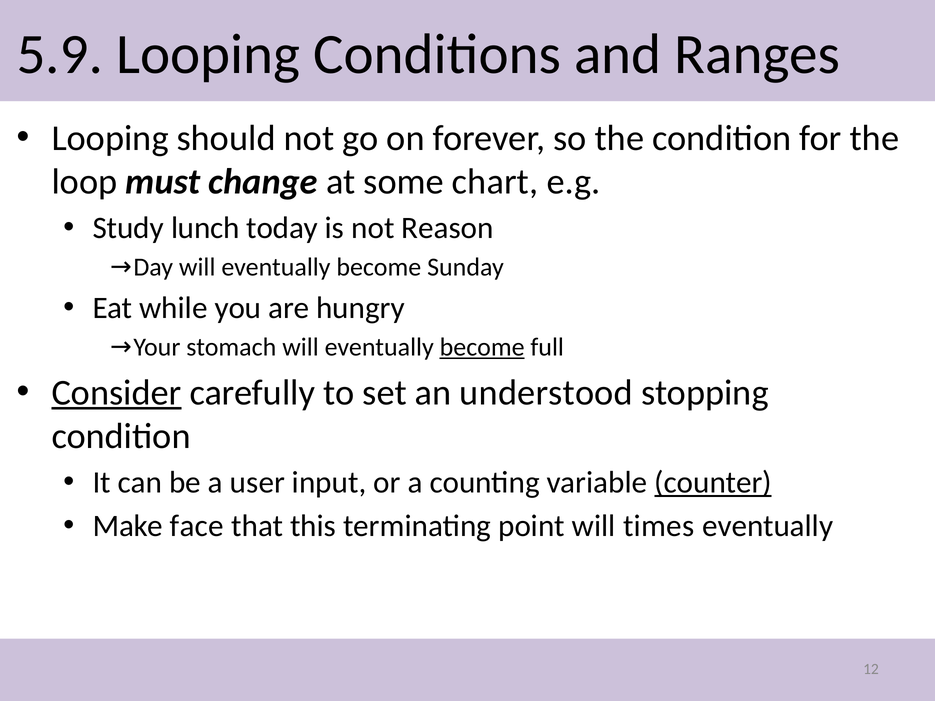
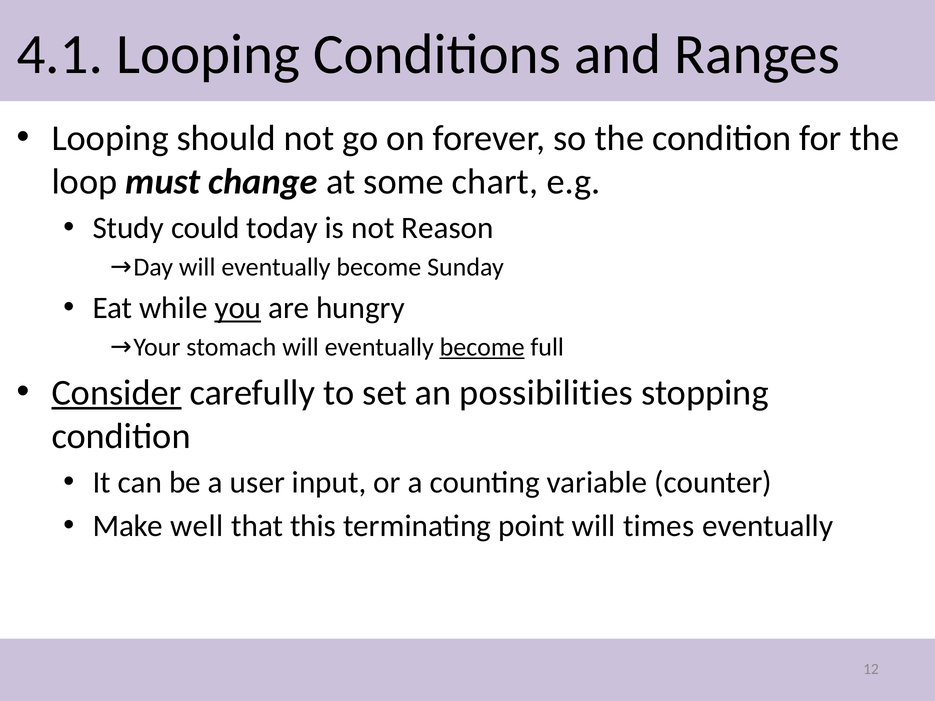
5.9: 5.9 -> 4.1 (60, 55)
lunch: lunch -> could (205, 228)
you underline: none -> present (238, 308)
understood: understood -> possibilities (546, 393)
counter underline: present -> none (713, 483)
face: face -> well (197, 526)
